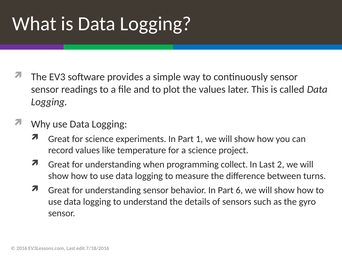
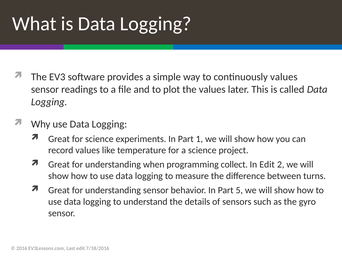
continuously sensor: sensor -> values (284, 77)
In Last: Last -> Edit (267, 164)
6: 6 -> 5 (239, 190)
